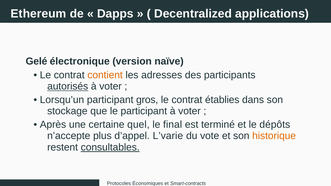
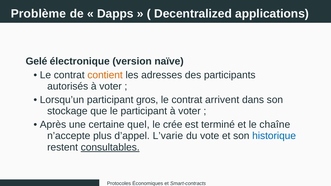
Ethereum: Ethereum -> Problème (38, 14)
autorisés underline: present -> none (68, 86)
établies: établies -> arrivent (222, 100)
final: final -> crée (173, 125)
dépôts: dépôts -> chaîne (275, 125)
historique colour: orange -> blue (274, 136)
